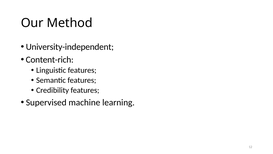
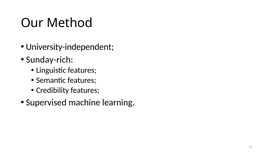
Content-rich: Content-rich -> Sunday-rich (50, 59)
